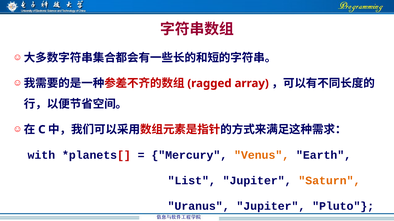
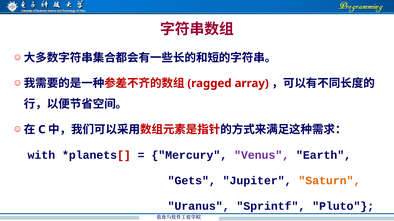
Venus colour: orange -> purple (262, 156)
List: List -> Gets (192, 181)
Uranus Jupiter: Jupiter -> Sprintf (271, 207)
